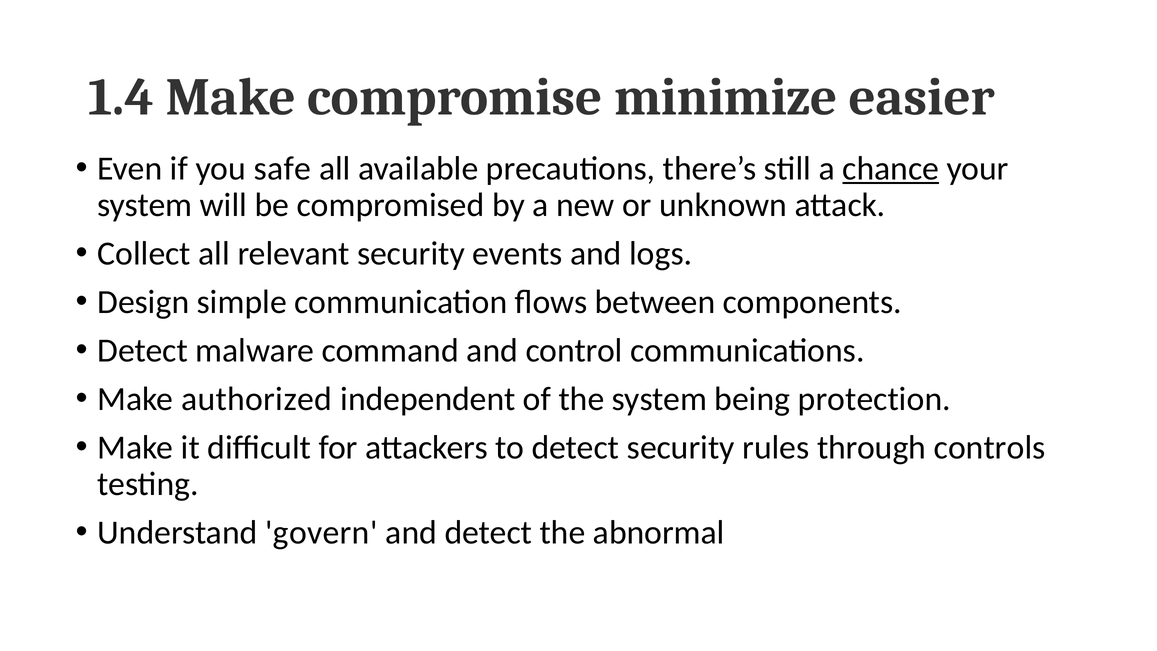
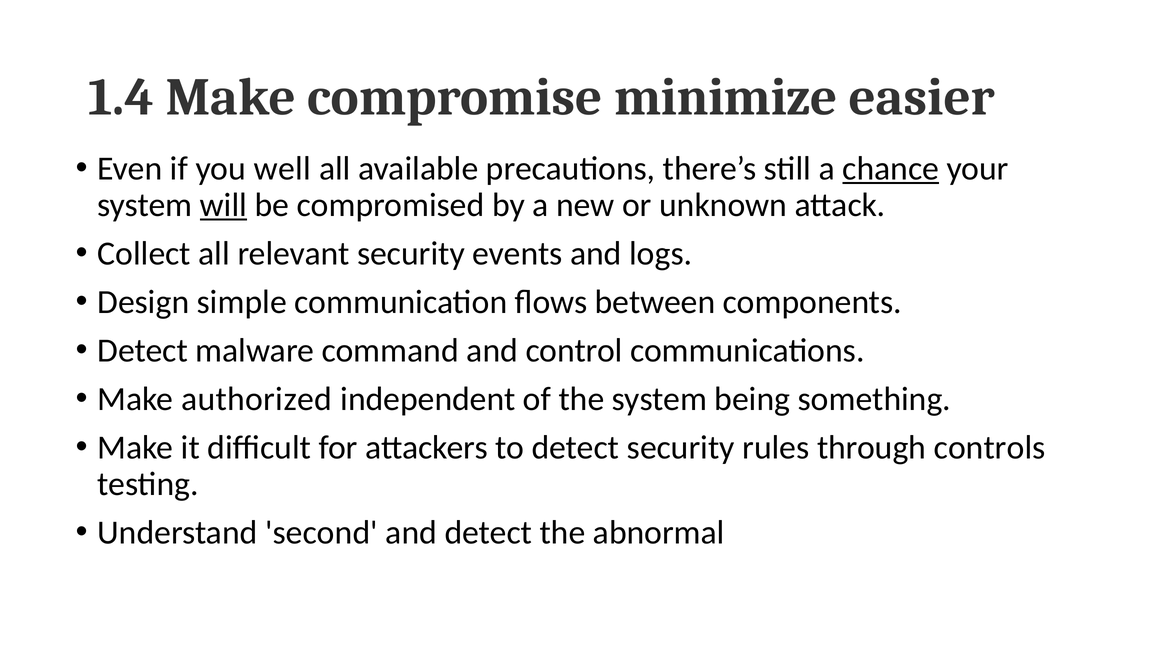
safe: safe -> well (282, 168)
will underline: none -> present (224, 205)
protection: protection -> something (874, 399)
govern: govern -> second (321, 532)
